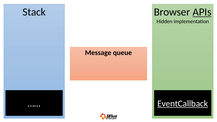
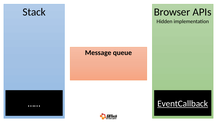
APIs underline: present -> none (202, 12)
